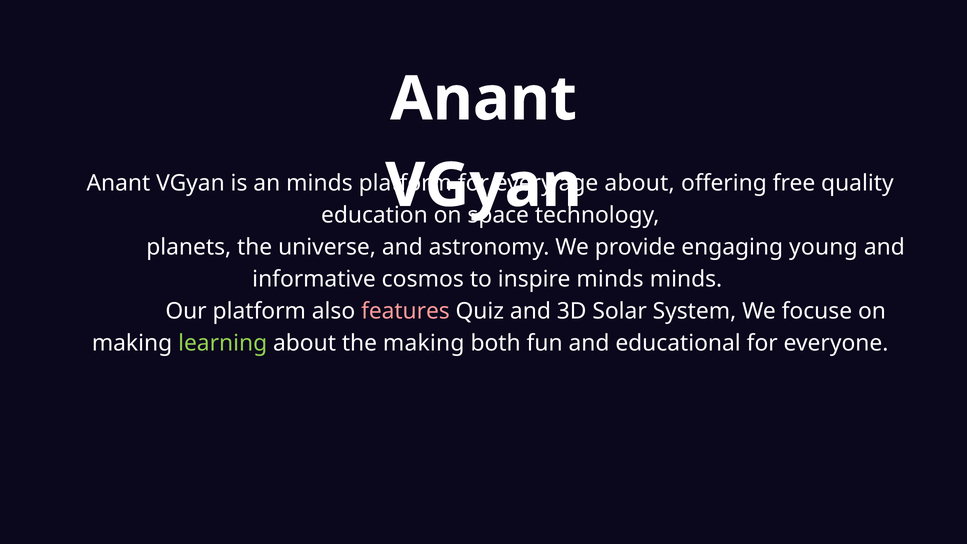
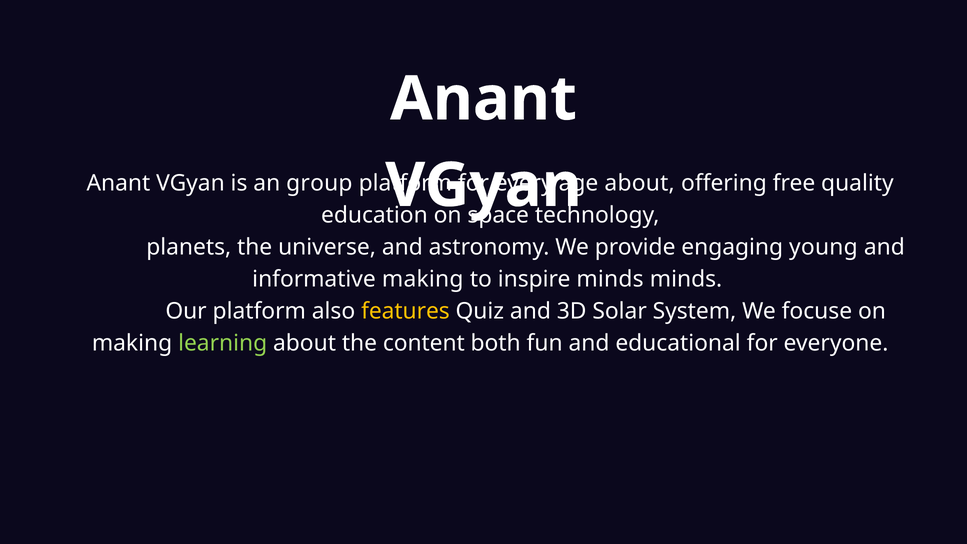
an minds: minds -> group (319, 183)
informative cosmos: cosmos -> making (423, 279)
features colour: pink -> yellow (405, 311)
the making: making -> content (424, 343)
